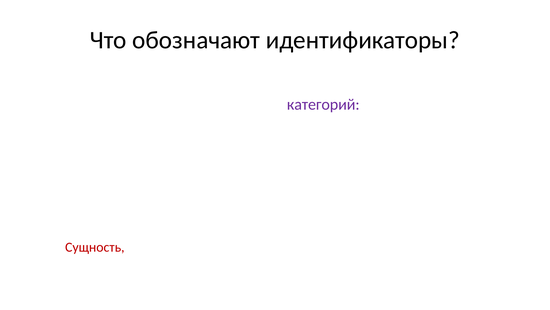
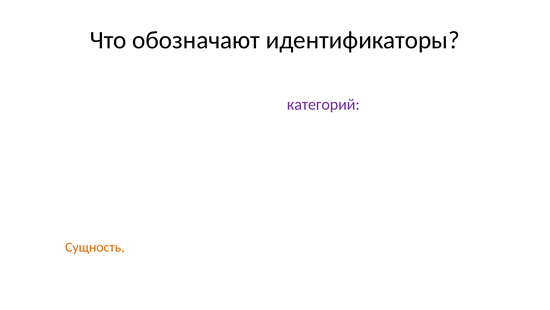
Сущность colour: red -> orange (95, 247)
